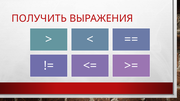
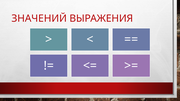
ПОЛУЧИТЬ: ПОЛУЧИТЬ -> ЗНАЧЕНИЙ (39, 19)
